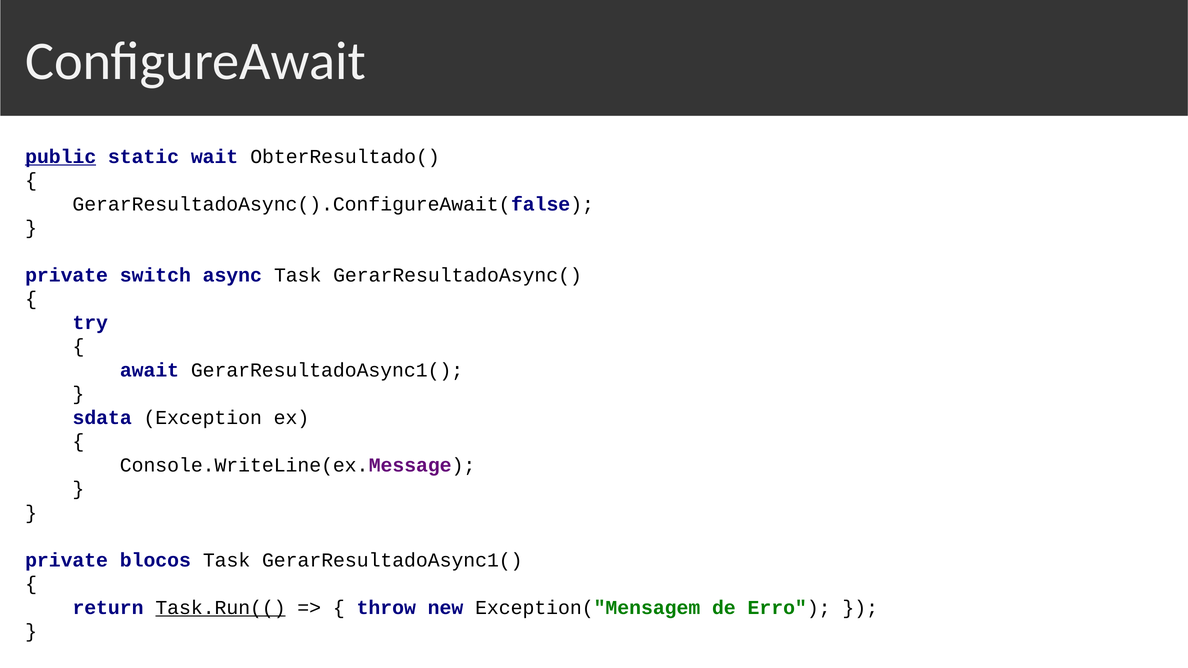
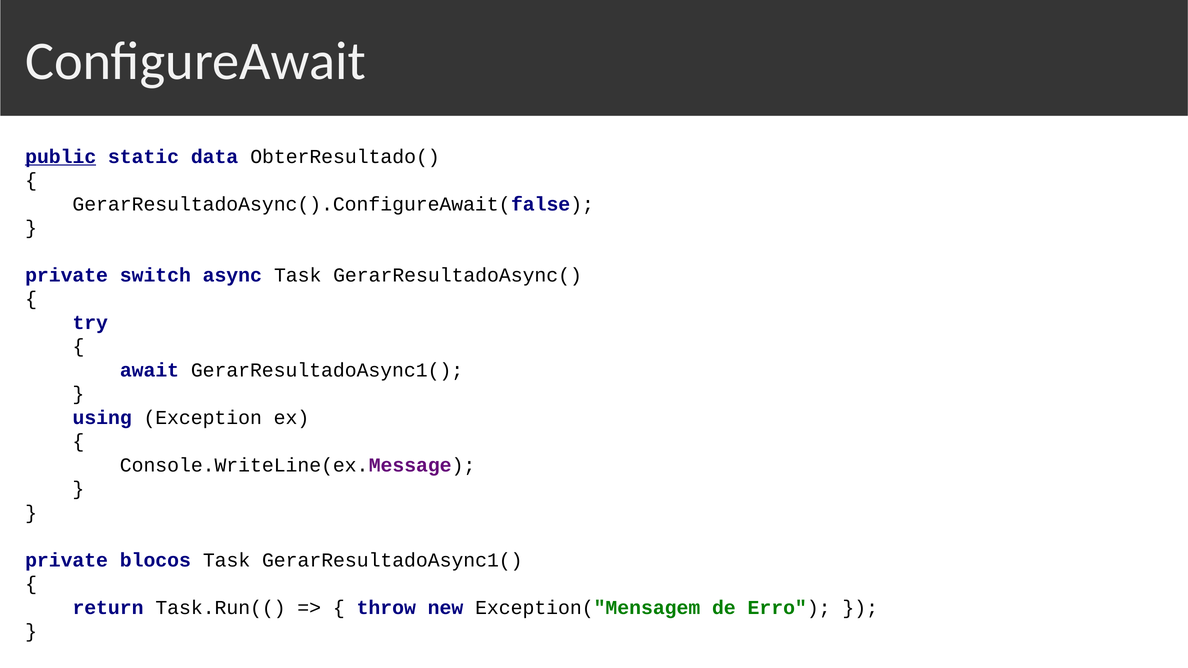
wait: wait -> data (215, 157)
sdata: sdata -> using (102, 418)
Task.Run(( underline: present -> none (221, 608)
